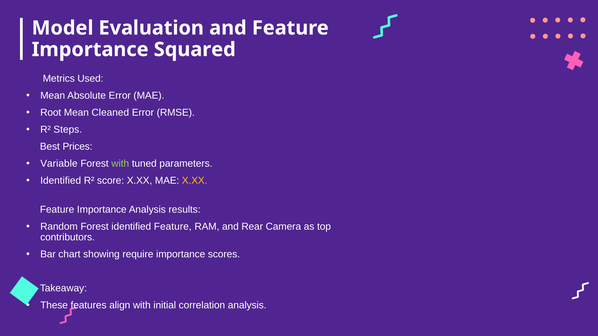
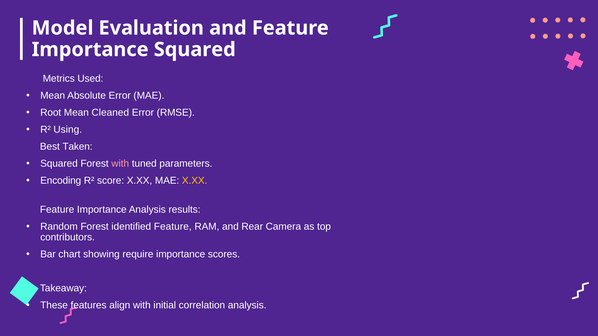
Steps: Steps -> Using (68, 130)
Prices: Prices -> Taken (78, 147)
Variable: Variable -> Squared (59, 164)
with colour: light green -> pink (120, 164)
Identified: Identified -> Encoding (61, 181)
